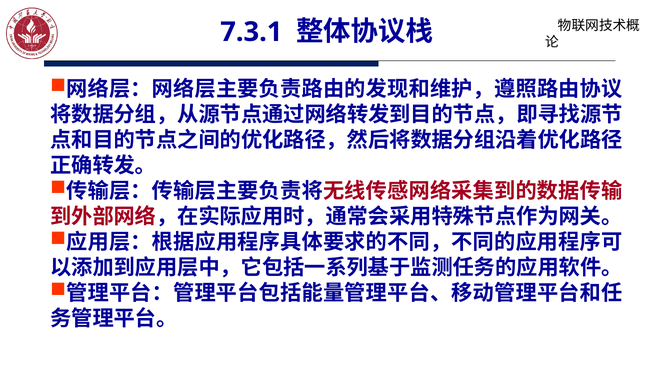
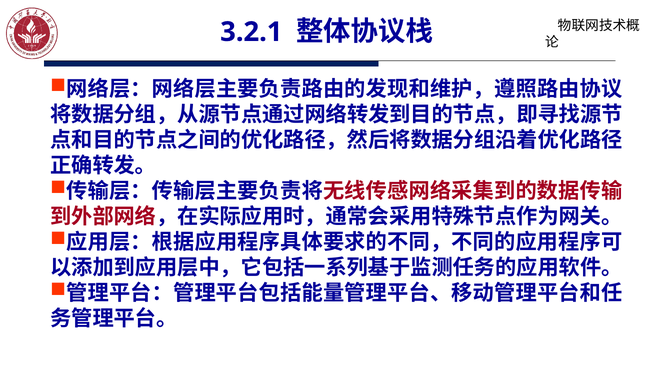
7.3.1: 7.3.1 -> 3.2.1 (251, 32)
